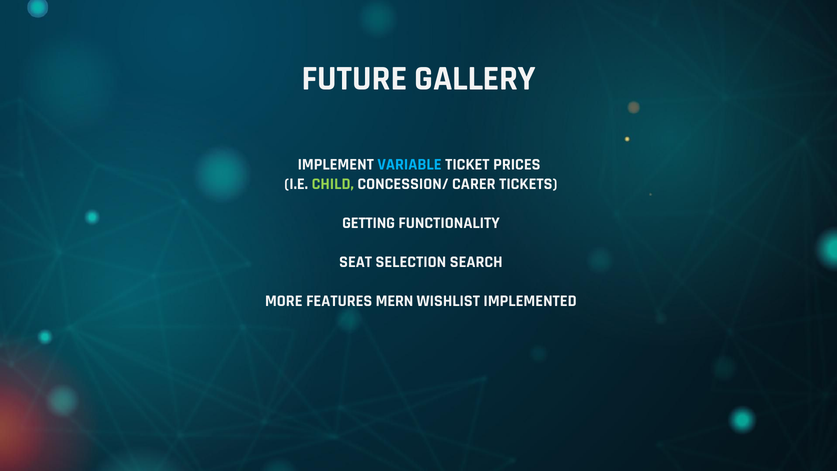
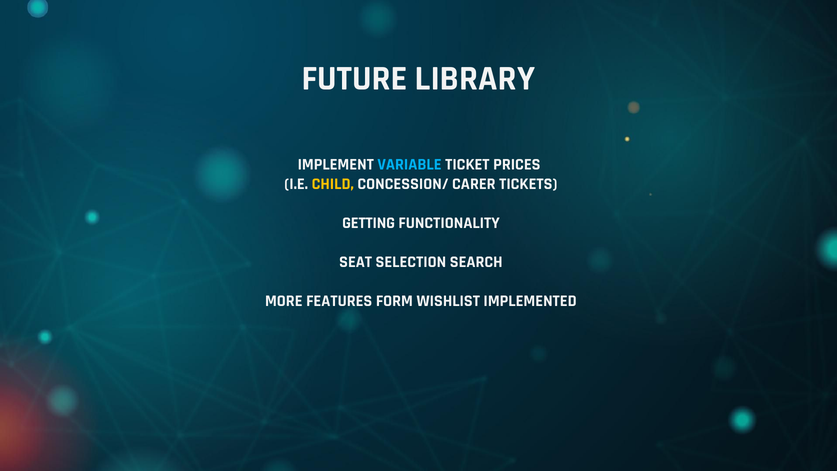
GALLERY: GALLERY -> LIBRARY (475, 78)
CHILD colour: light green -> yellow (333, 184)
MERN: MERN -> FORM (394, 301)
